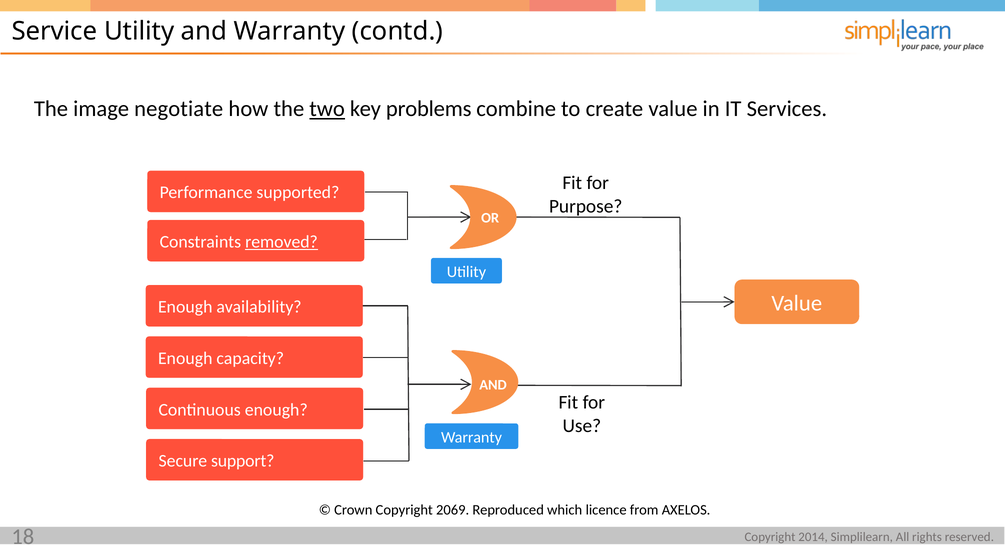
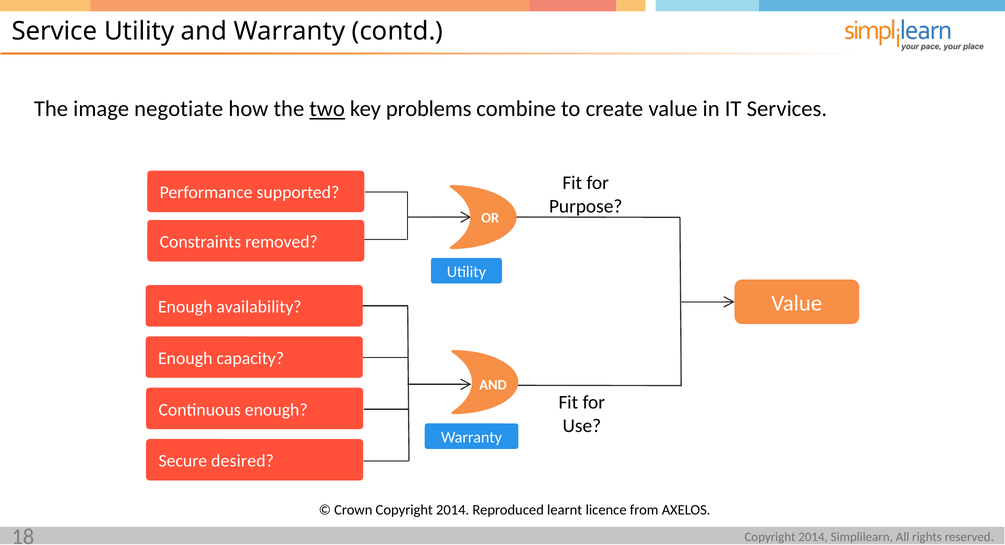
removed underline: present -> none (281, 242)
support: support -> desired (243, 461)
Crown Copyright 2069: 2069 -> 2014 (453, 510)
which: which -> learnt (565, 510)
